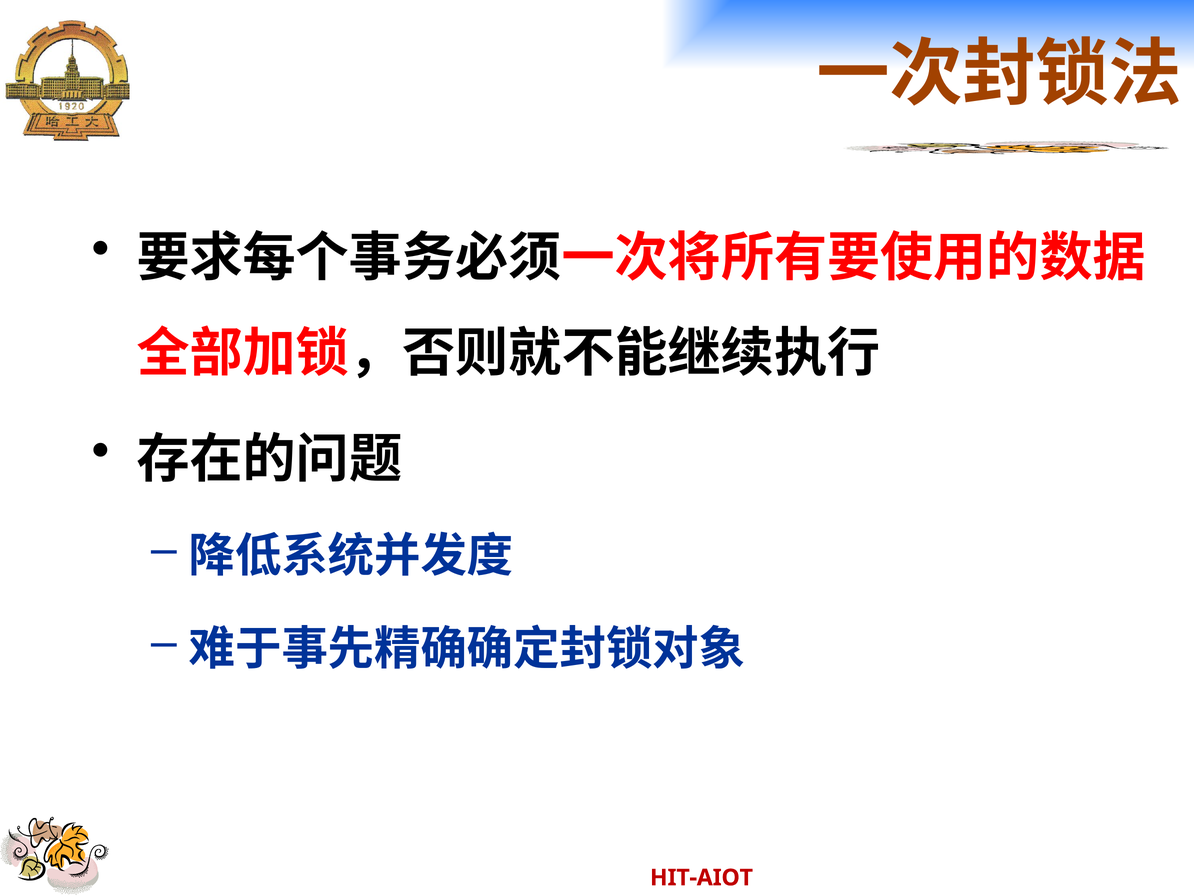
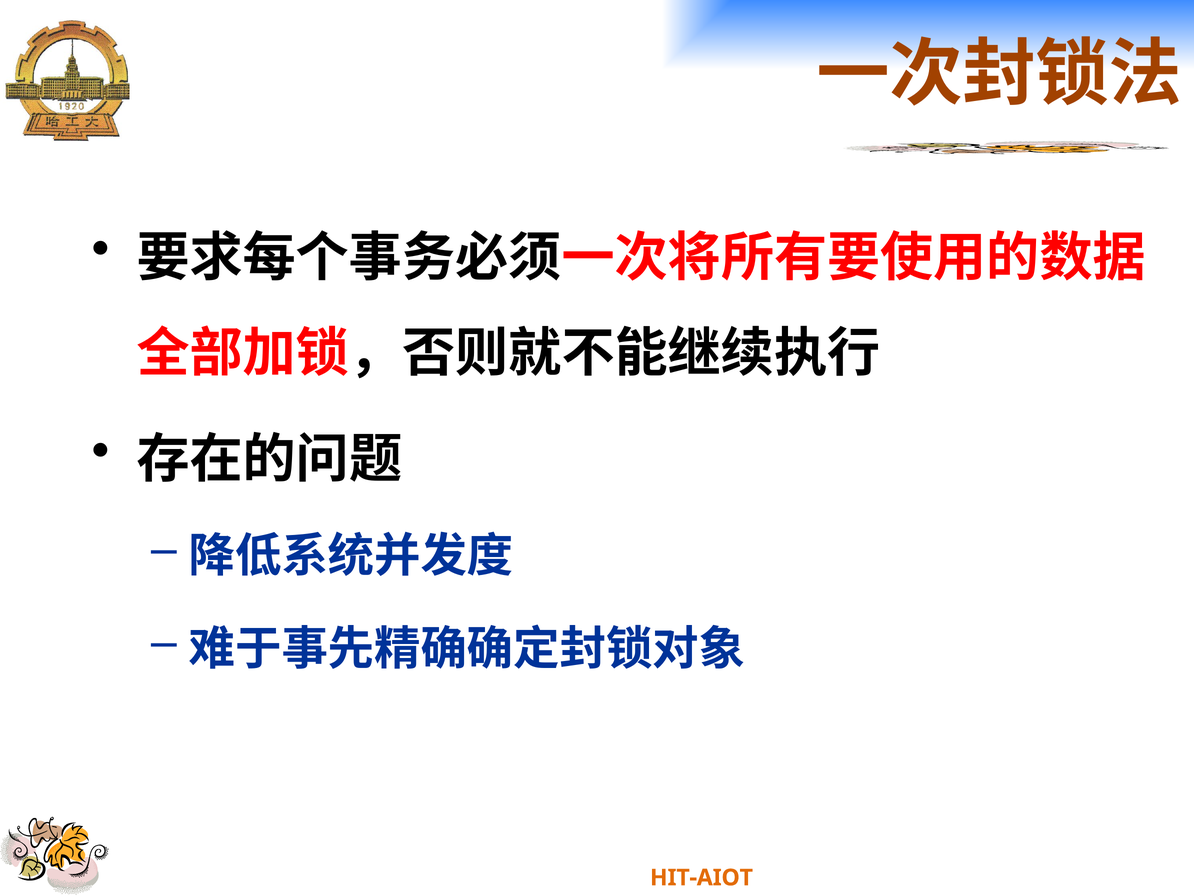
HIT-AIOT colour: red -> orange (701, 877)
